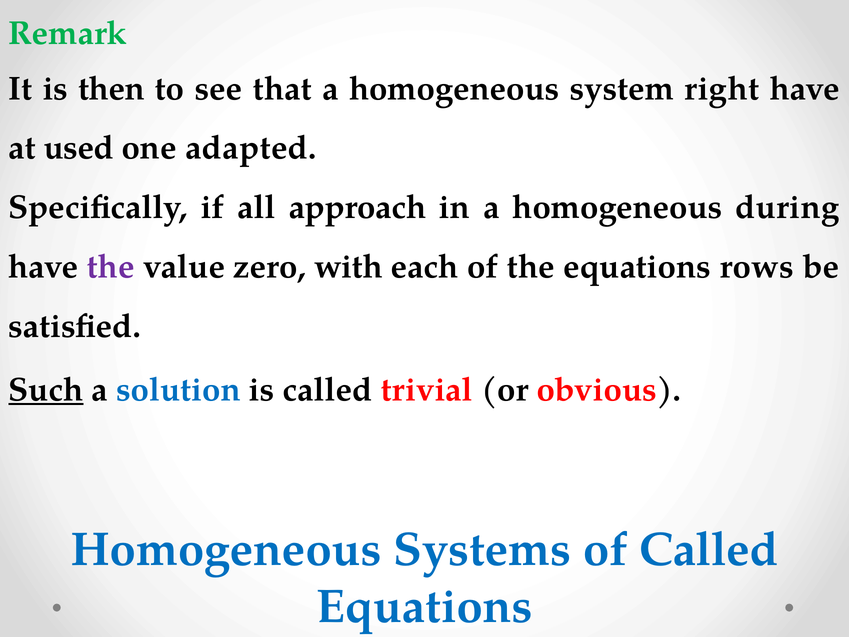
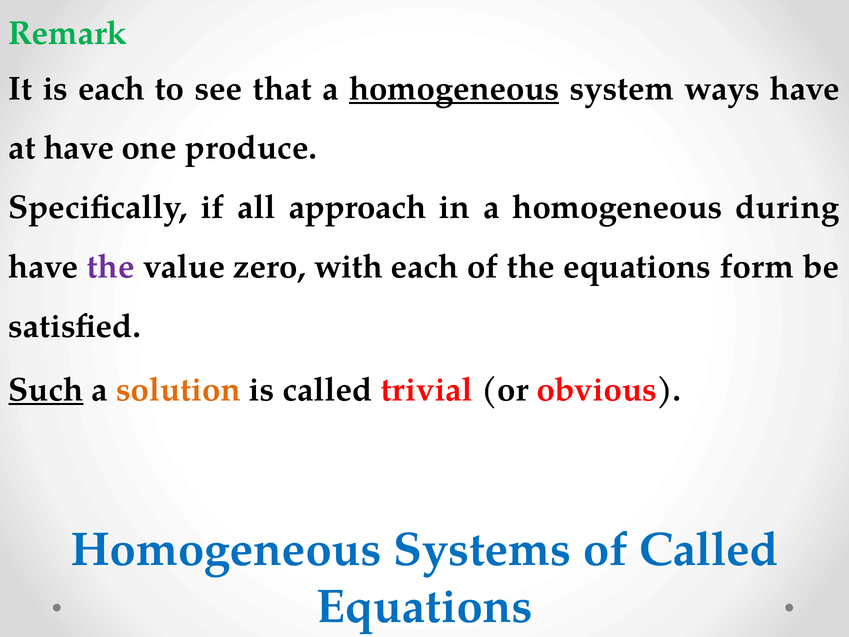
is then: then -> each (112, 89)
homogeneous underline: none -> present (454, 89)
right: right -> ways (722, 89)
at used: used -> have (79, 148)
adapted: adapted -> produce (251, 148)
rows: rows -> form (757, 267)
solution colour: blue -> orange (178, 390)
